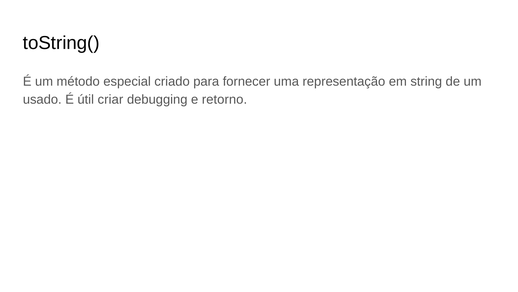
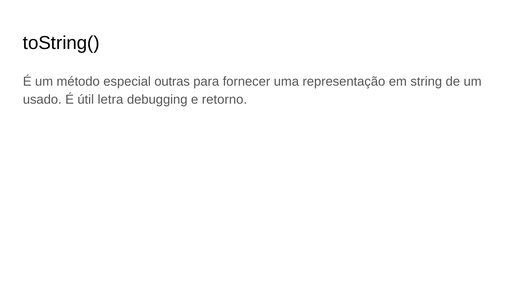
criado: criado -> outras (172, 81)
criar: criar -> letra (110, 99)
